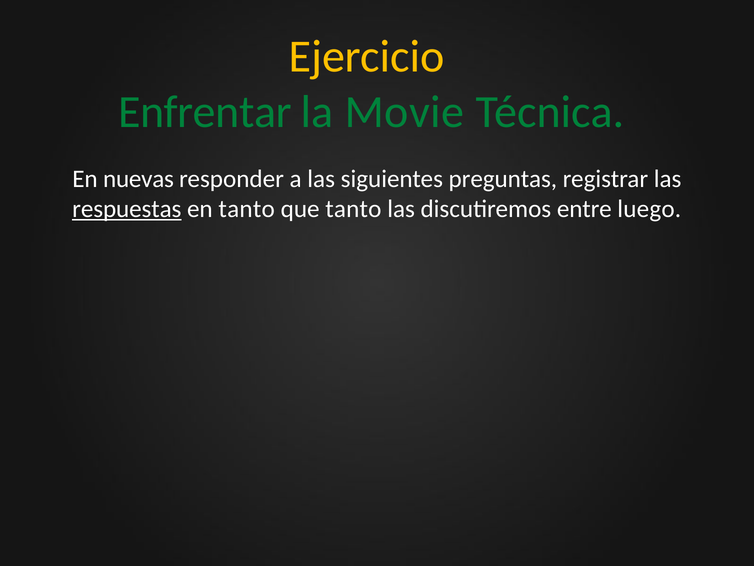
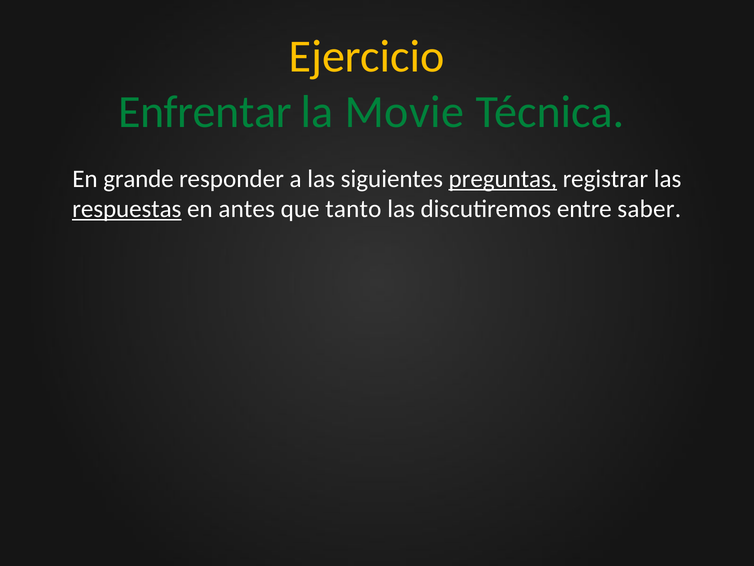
nuevas: nuevas -> grande (139, 179)
preguntas underline: none -> present (503, 179)
en tanto: tanto -> antes (247, 209)
luego: luego -> saber (649, 209)
